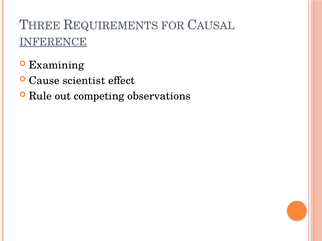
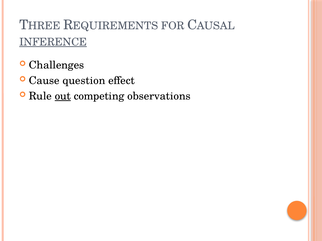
Examining: Examining -> Challenges (57, 65)
scientist: scientist -> question (84, 81)
out underline: none -> present (63, 96)
